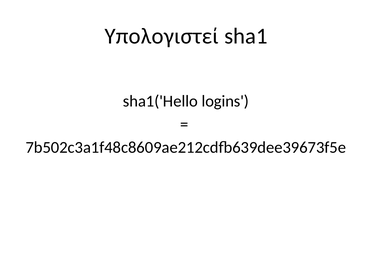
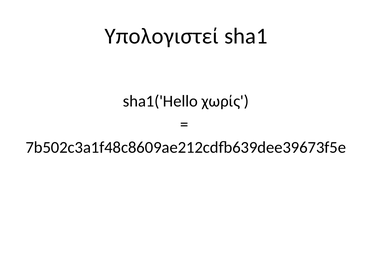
logins: logins -> χωρίς (225, 101)
